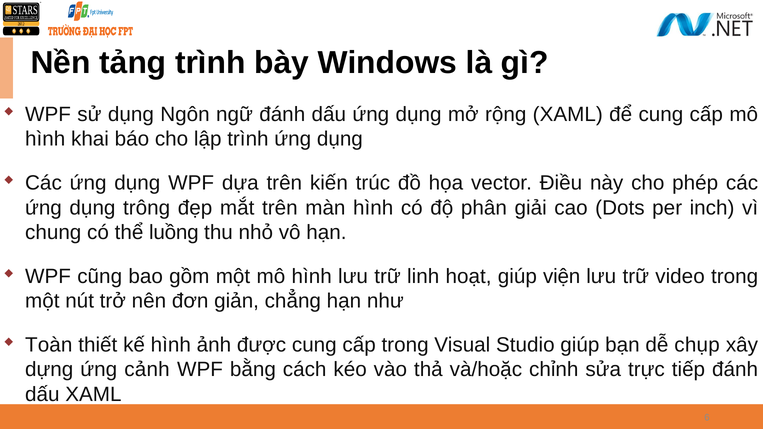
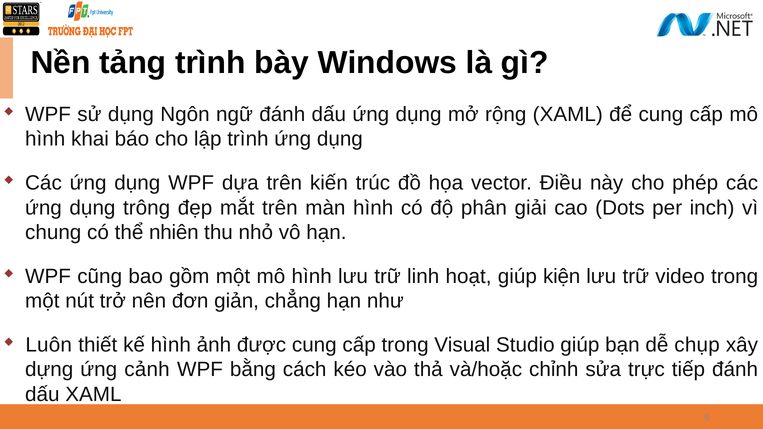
luồng: luồng -> nhiên (174, 233)
viện: viện -> kiện (562, 276)
Toàn: Toàn -> Luôn (49, 345)
